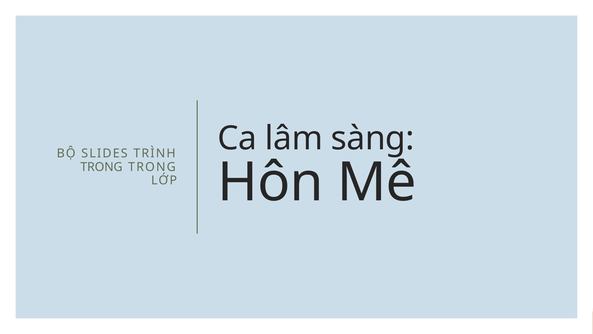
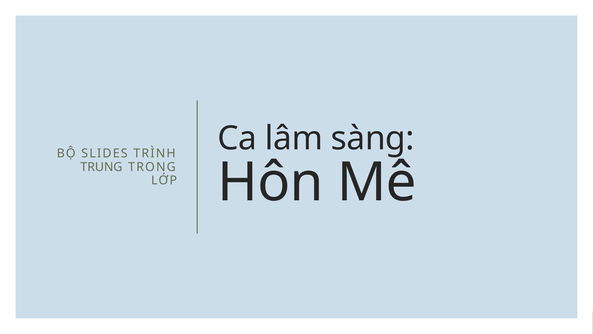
TRONG: TRONG -> TRUNG (101, 167)
